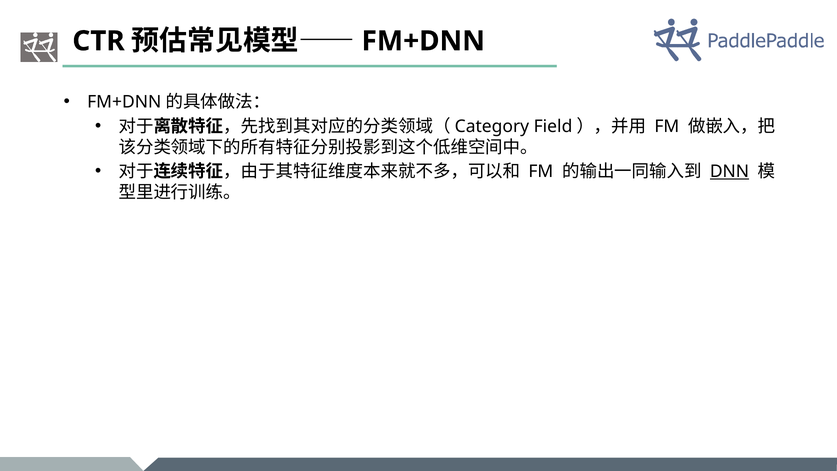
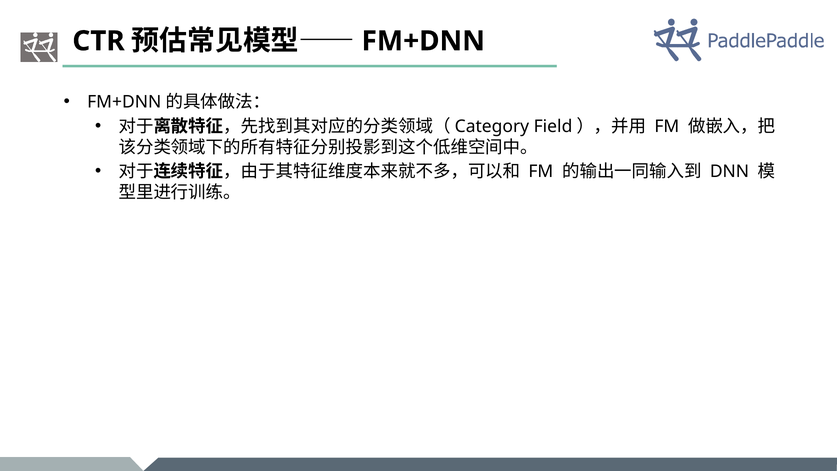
DNN underline: present -> none (730, 172)
